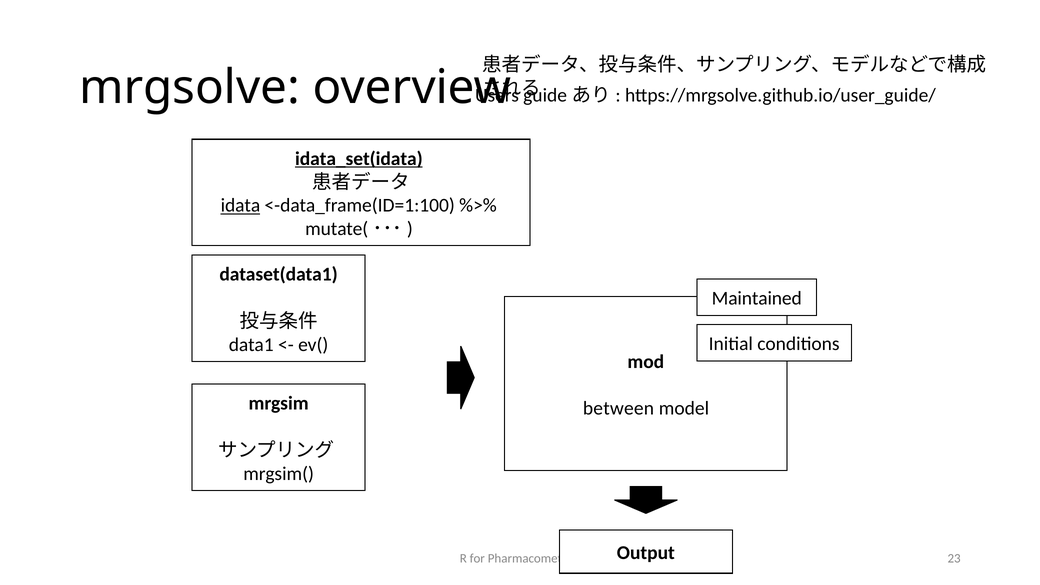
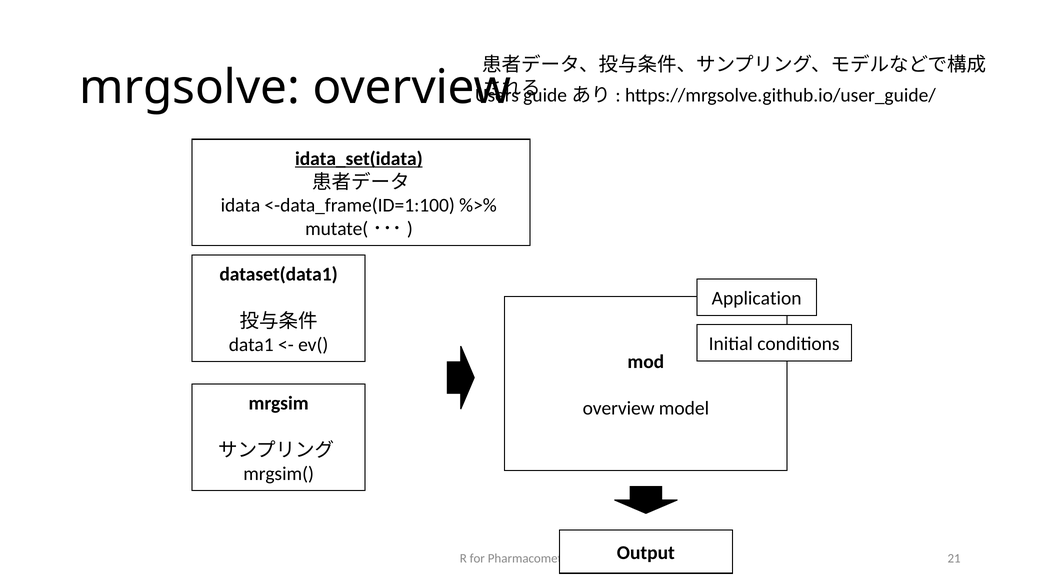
idata underline: present -> none (240, 206)
Maintained: Maintained -> Application (757, 298)
between: between -> overview (619, 408)
23: 23 -> 21 (954, 559)
